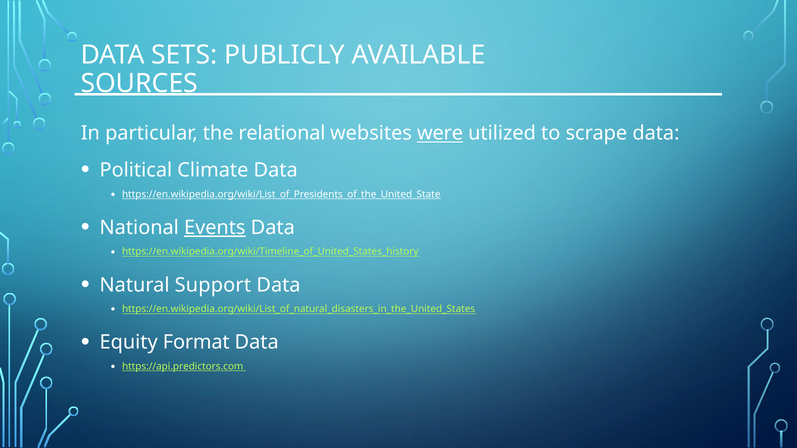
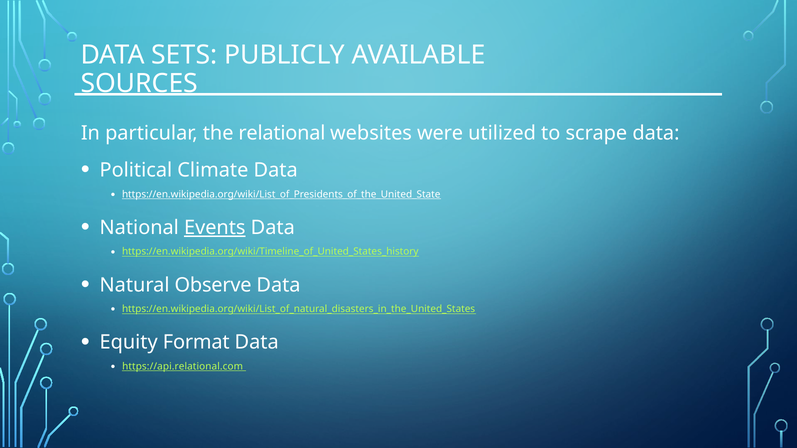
were underline: present -> none (440, 133)
Support: Support -> Observe (213, 285)
https://api.predictors.com: https://api.predictors.com -> https://api.relational.com (183, 367)
